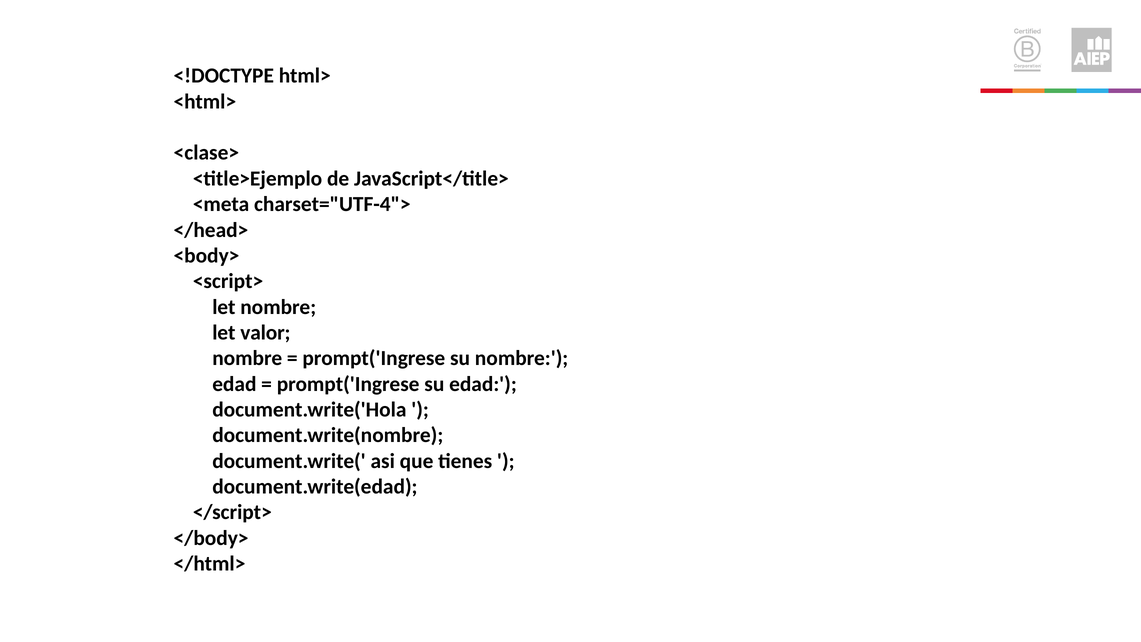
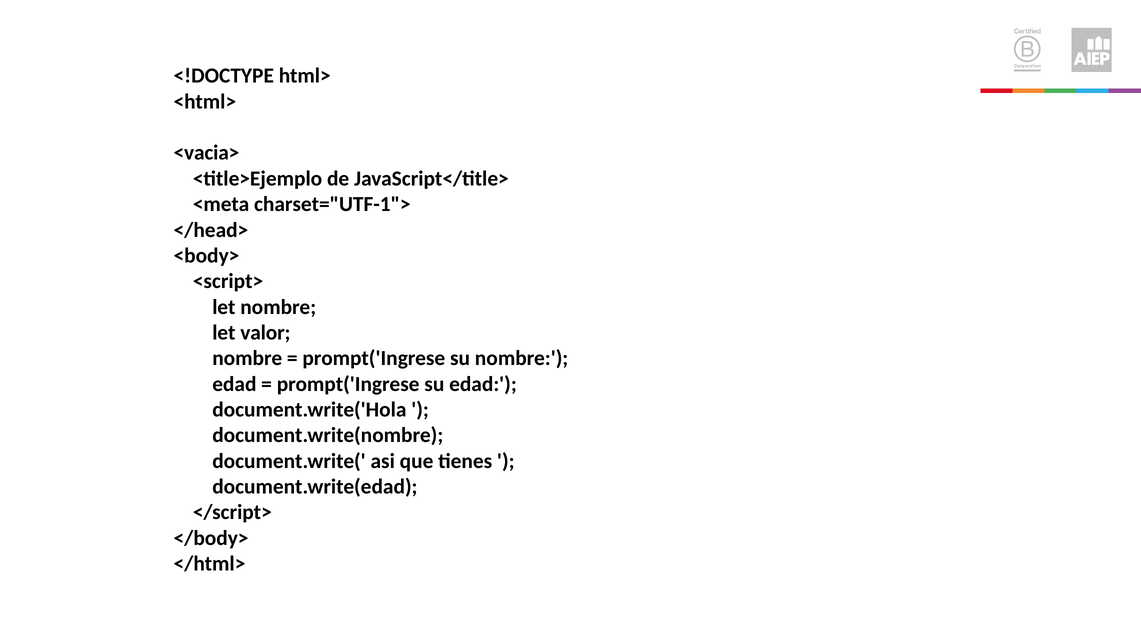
<clase>: <clase> -> <vacia> (206, 153)
charset="UTF-4">: charset="UTF-4"> -> charset="UTF-1"> (332, 204)
